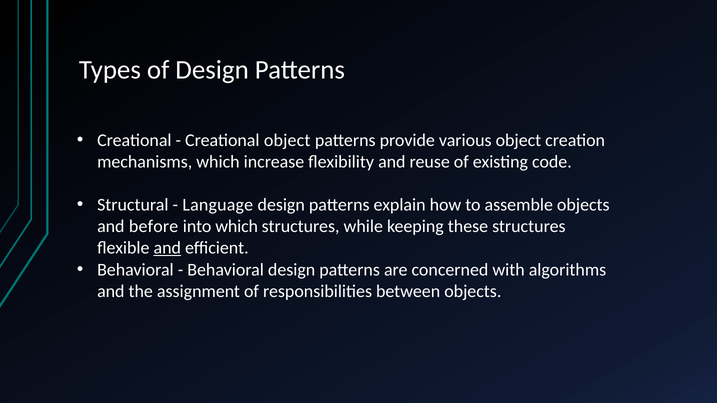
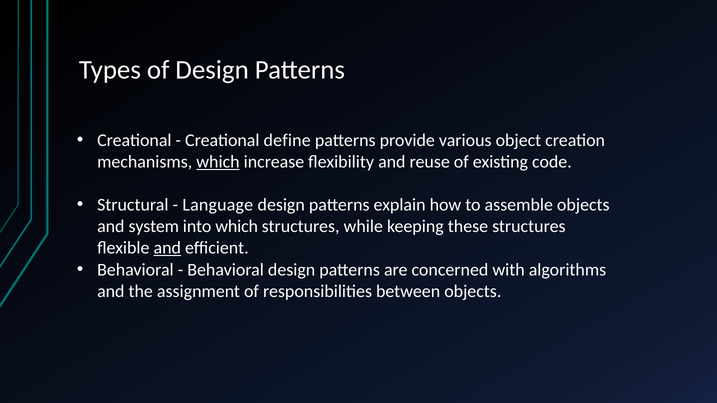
Creational object: object -> define (287, 140)
which underline: none -> present (218, 162)
before: before -> system (154, 226)
